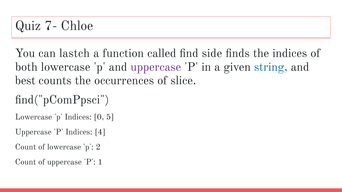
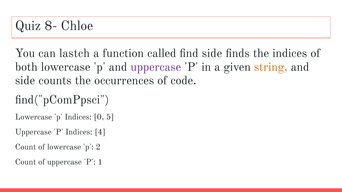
7-: 7- -> 8- (51, 26)
string colour: blue -> orange (271, 67)
best: best -> side (25, 81)
slice: slice -> code (183, 81)
